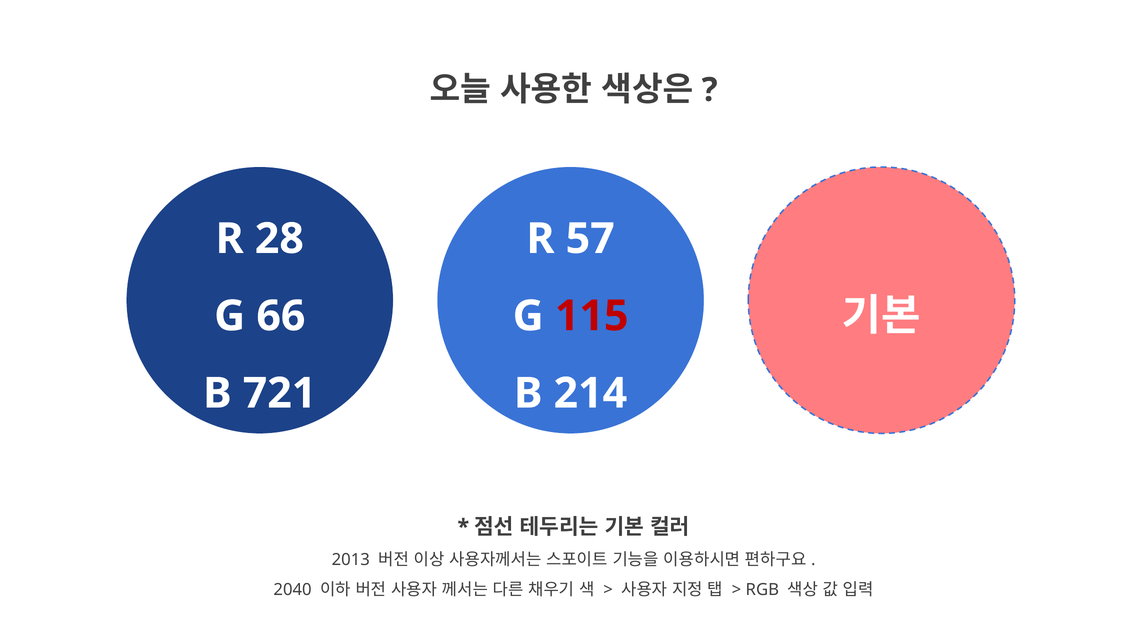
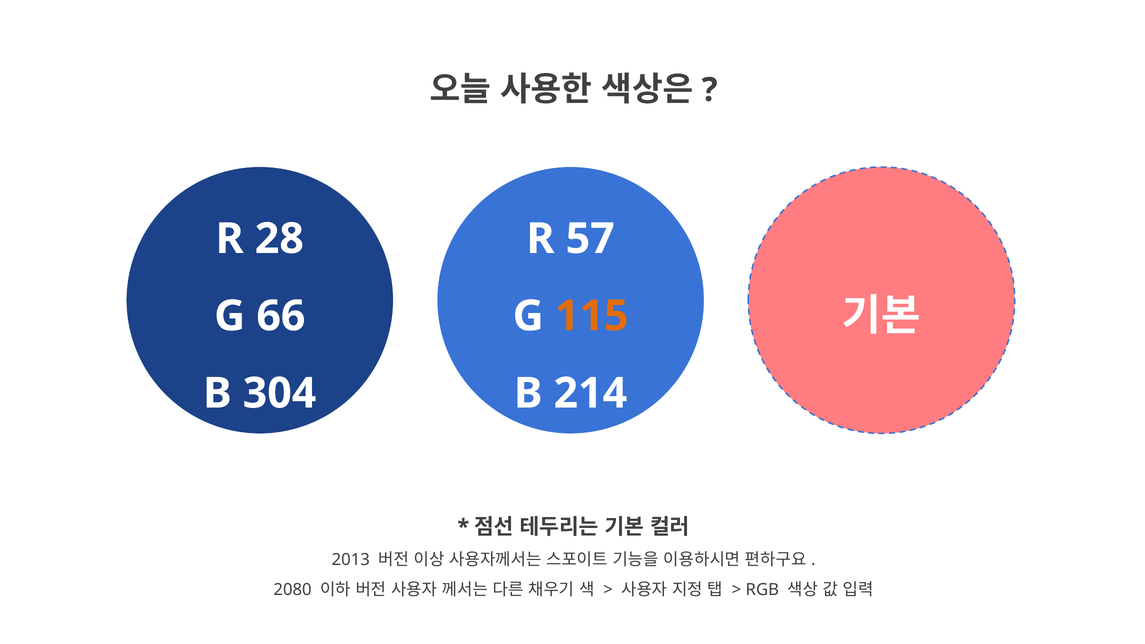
115 colour: red -> orange (592, 316)
721: 721 -> 304 (280, 393)
2040: 2040 -> 2080 (293, 590)
